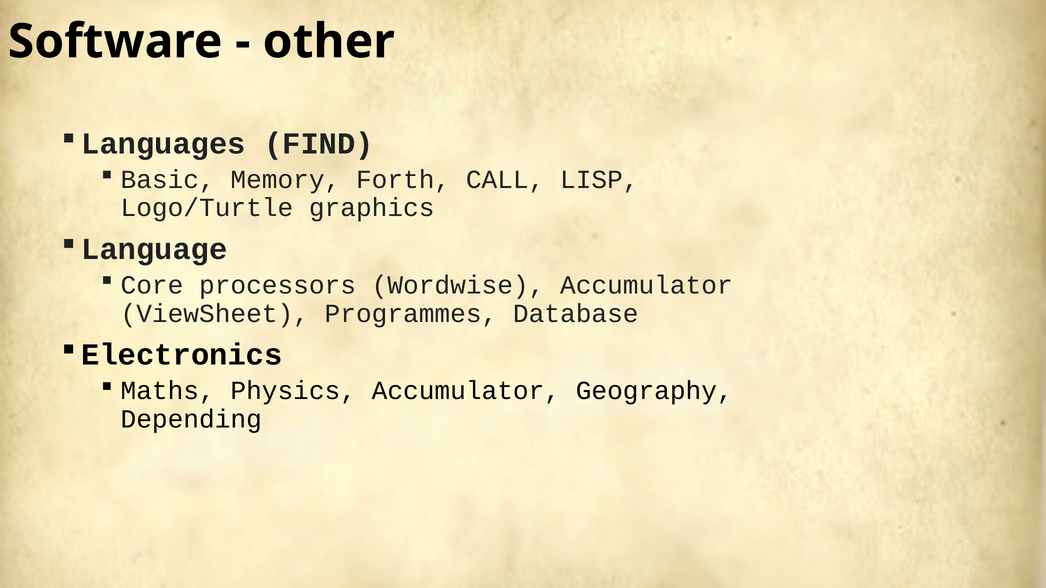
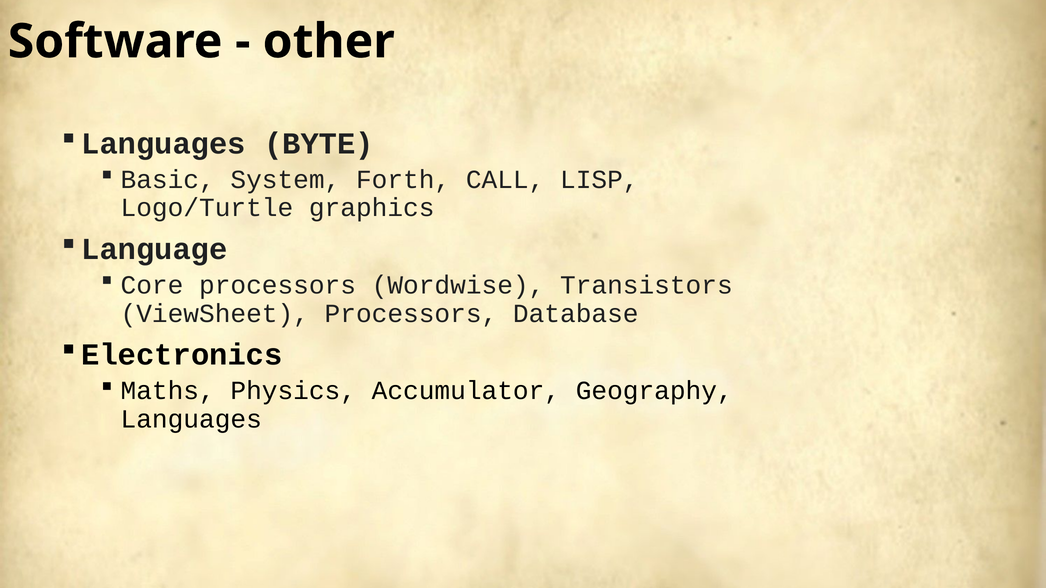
FIND: FIND -> BYTE (319, 144)
Memory: Memory -> System (285, 180)
Wordwise Accumulator: Accumulator -> Transistors (646, 285)
ViewSheet Programmes: Programmes -> Processors (411, 314)
Depending: Depending -> Languages (191, 419)
